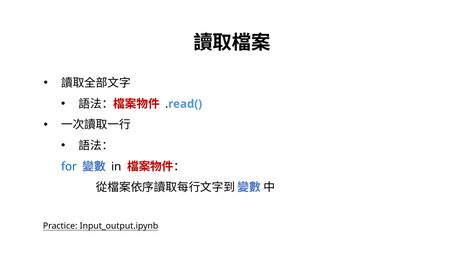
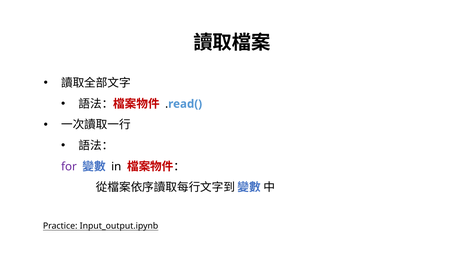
for colour: blue -> purple (69, 167)
